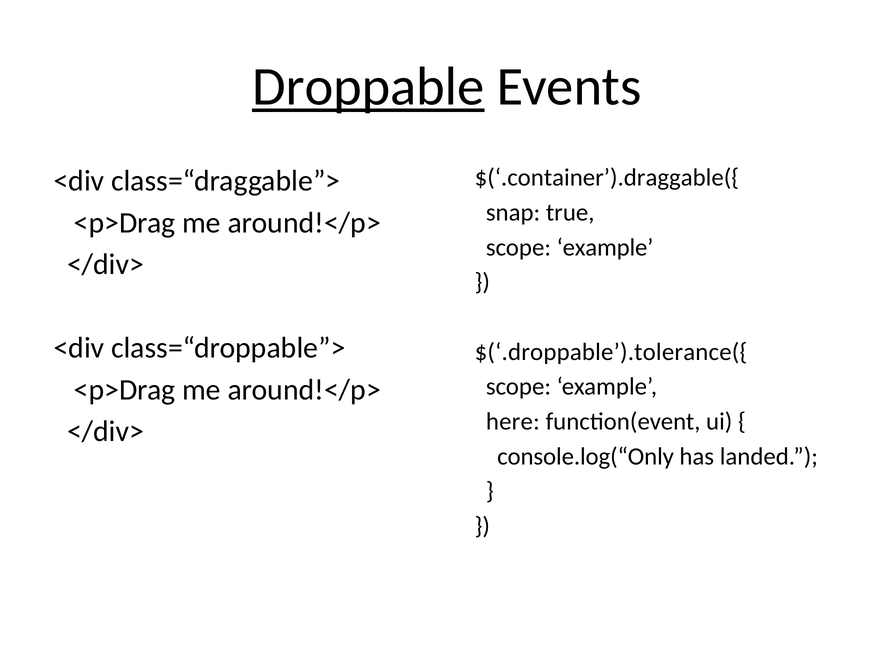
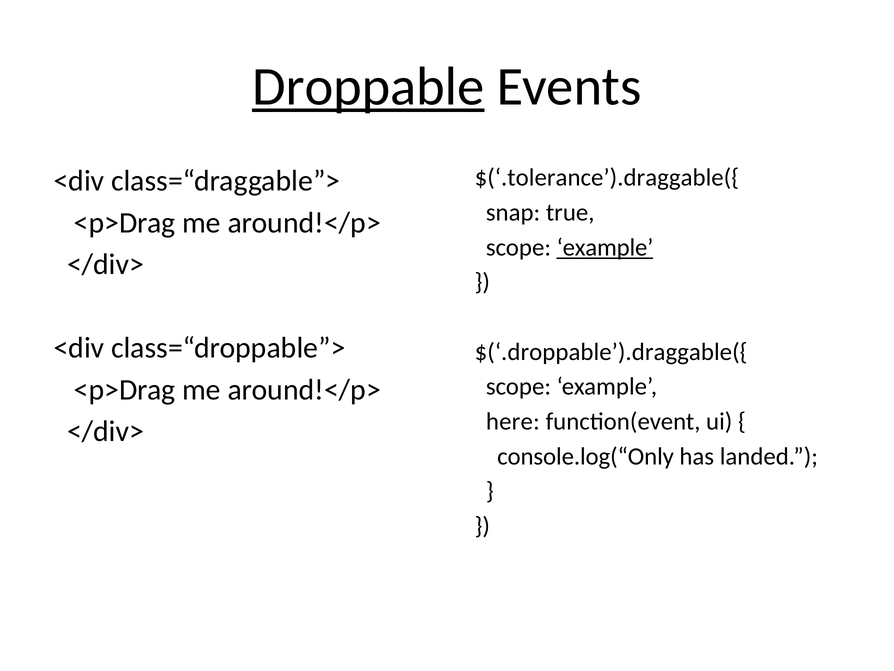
$(‘.container’).draggable({: $(‘.container’).draggable({ -> $(‘.tolerance’).draggable({ (607, 178)
example underline: none -> present (605, 247)
$(‘.droppable’).tolerance({: $(‘.droppable’).tolerance({ -> $(‘.droppable’).draggable({ (611, 352)
